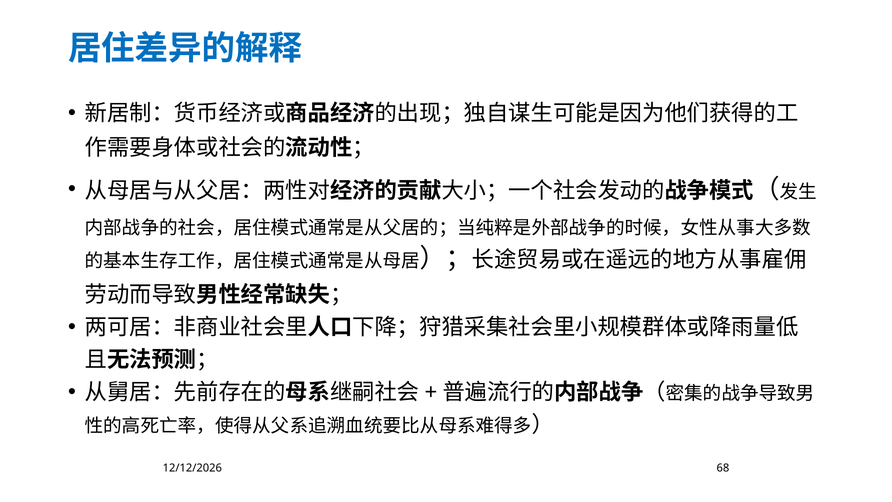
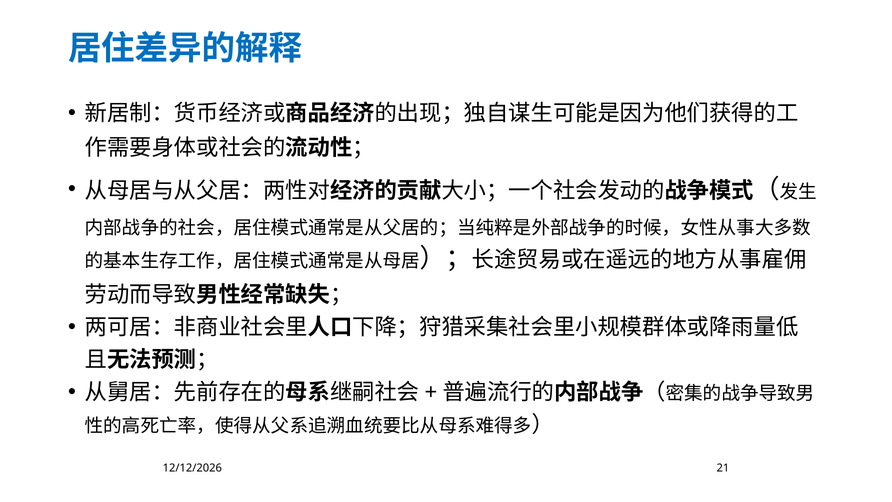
68: 68 -> 21 (723, 468)
